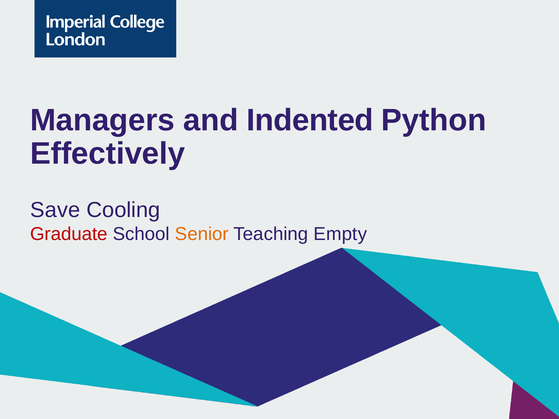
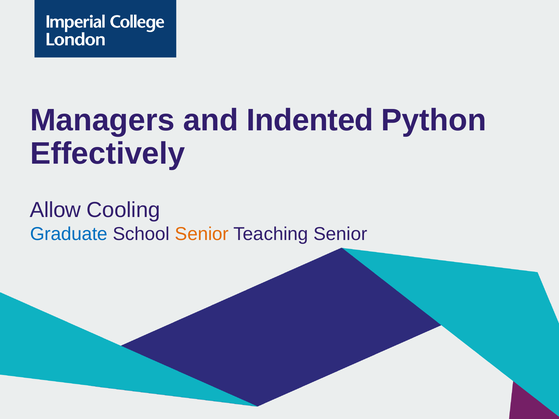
Save: Save -> Allow (55, 210)
Graduate colour: red -> blue (69, 234)
Teaching Empty: Empty -> Senior (340, 234)
